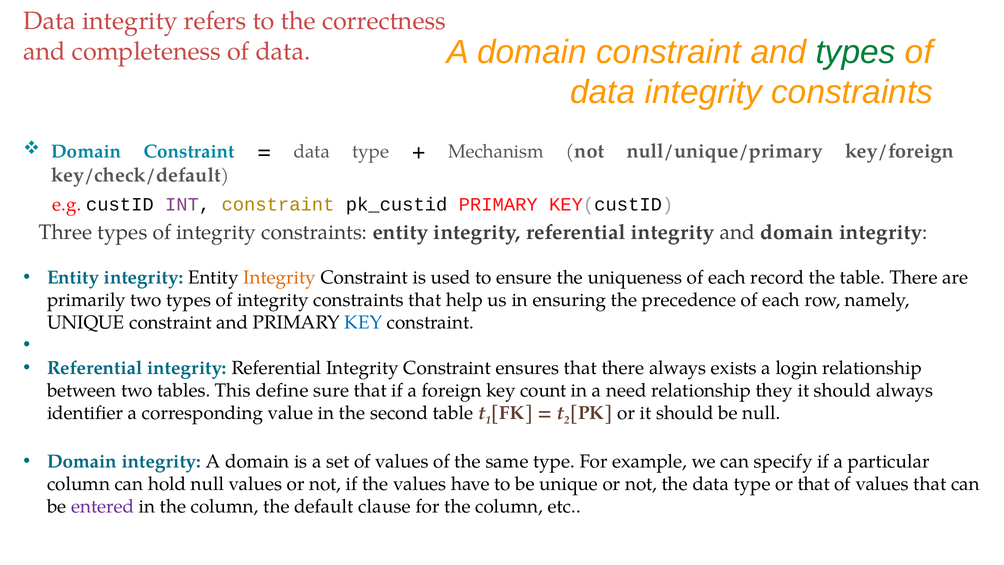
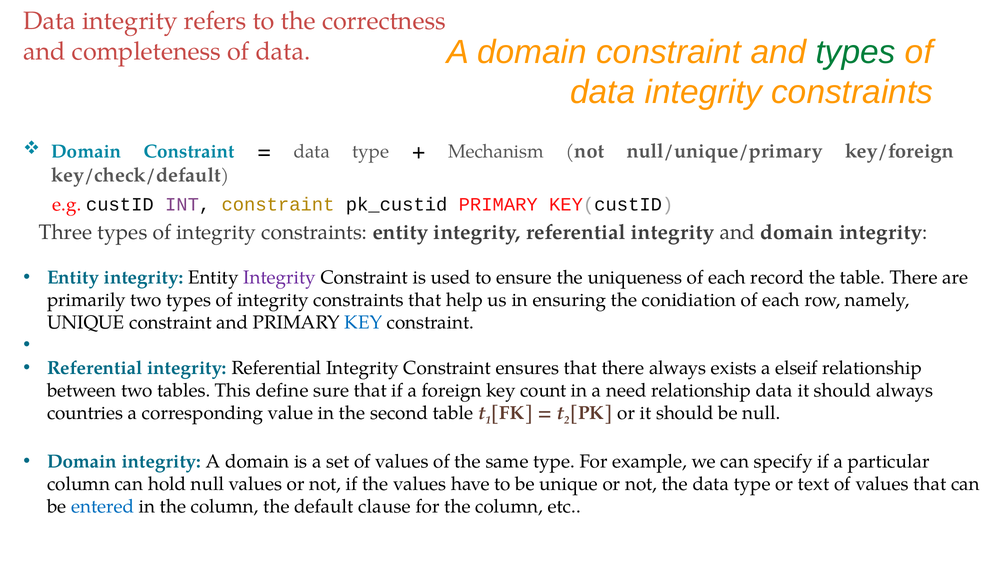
Integrity colour: orange -> purple (280, 277)
precedence: precedence -> conidiation (689, 300)
login: login -> elseif (797, 368)
relationship they: they -> data (774, 390)
identifier: identifier -> countries (85, 413)
or that: that -> text (814, 484)
entered colour: purple -> blue (103, 506)
